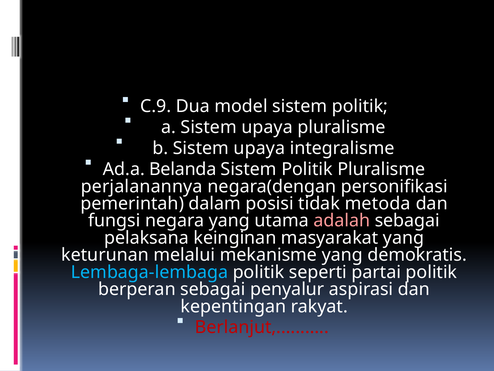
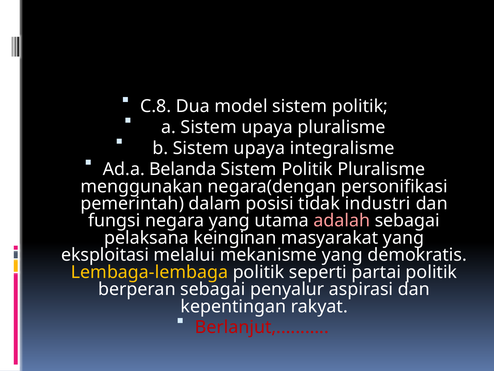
C.9: C.9 -> C.8 (156, 106)
perjalanannya: perjalanannya -> menggunakan (142, 186)
metoda: metoda -> industri (378, 203)
keturunan: keturunan -> eksploitasi (105, 255)
Lembaga-lembaga colour: light blue -> yellow (149, 272)
